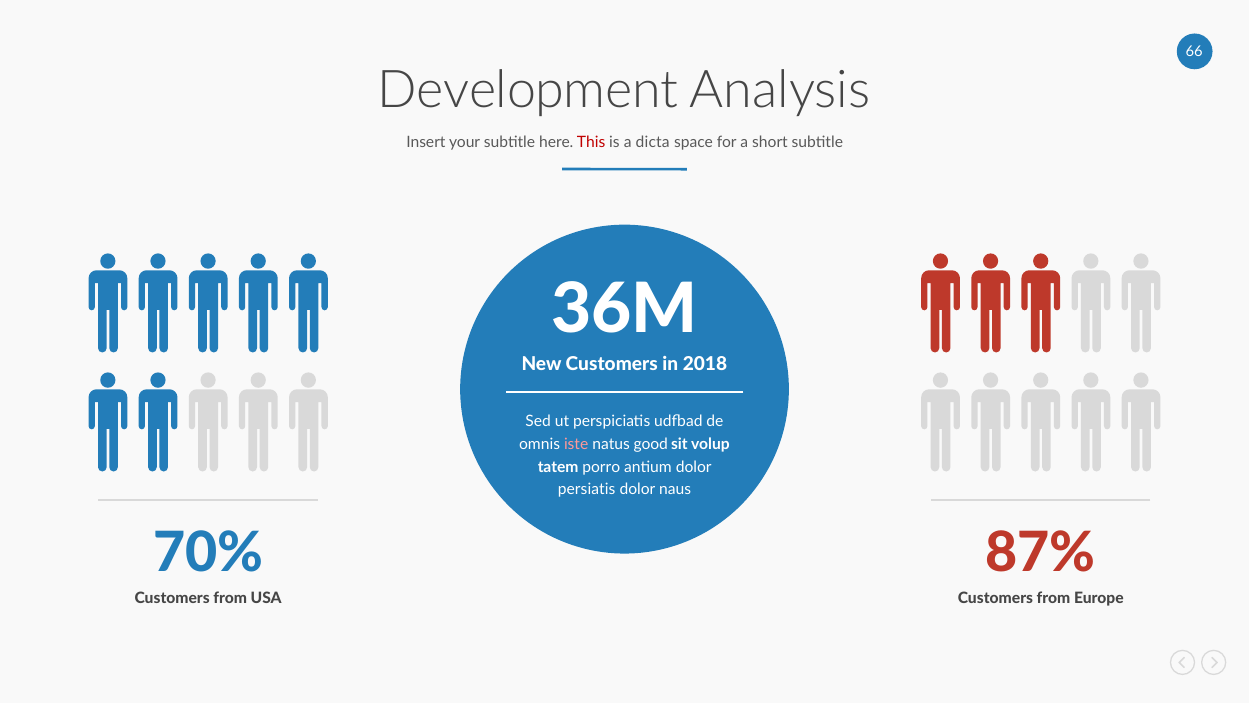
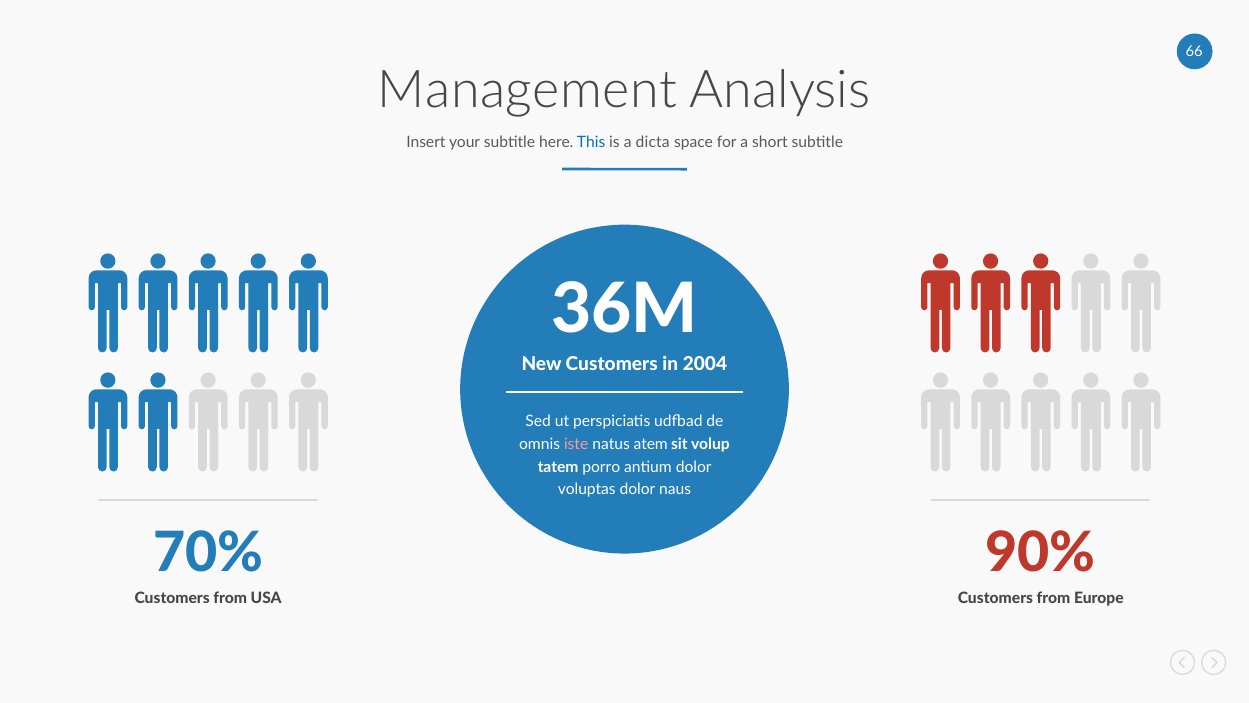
Development: Development -> Management (528, 91)
This colour: red -> blue (591, 142)
2018: 2018 -> 2004 (705, 364)
good: good -> atem (651, 444)
persiatis: persiatis -> voluptas (587, 489)
87%: 87% -> 90% (1041, 553)
